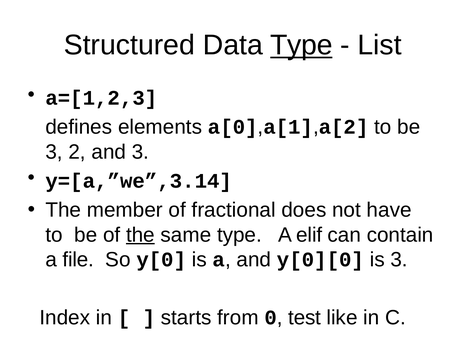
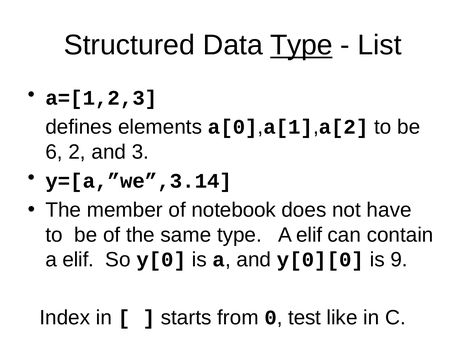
3: 3 -> 6 (54, 152)
fractional: fractional -> notebook (234, 210)
the underline: present -> none (140, 234)
file: file -> elif (78, 259)
is 3: 3 -> 9 (399, 259)
